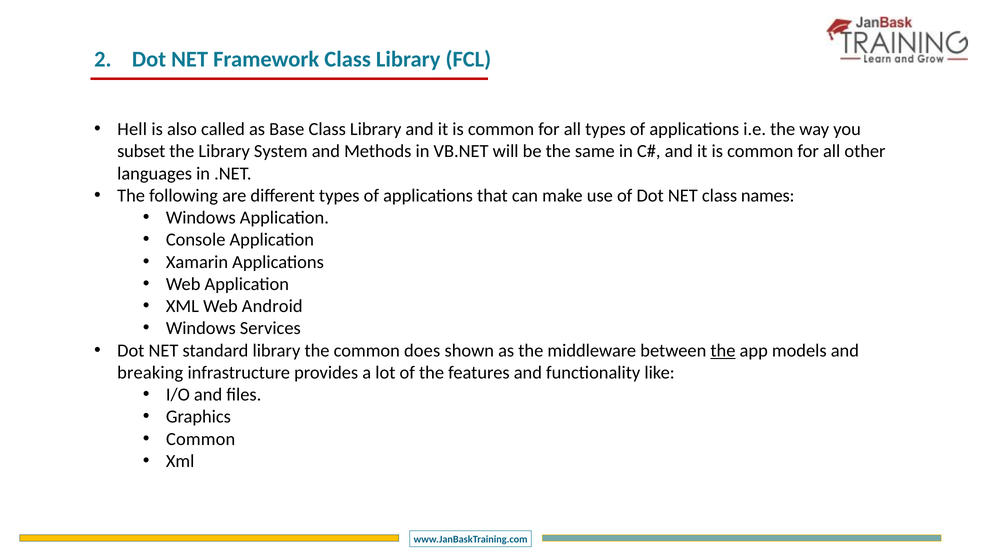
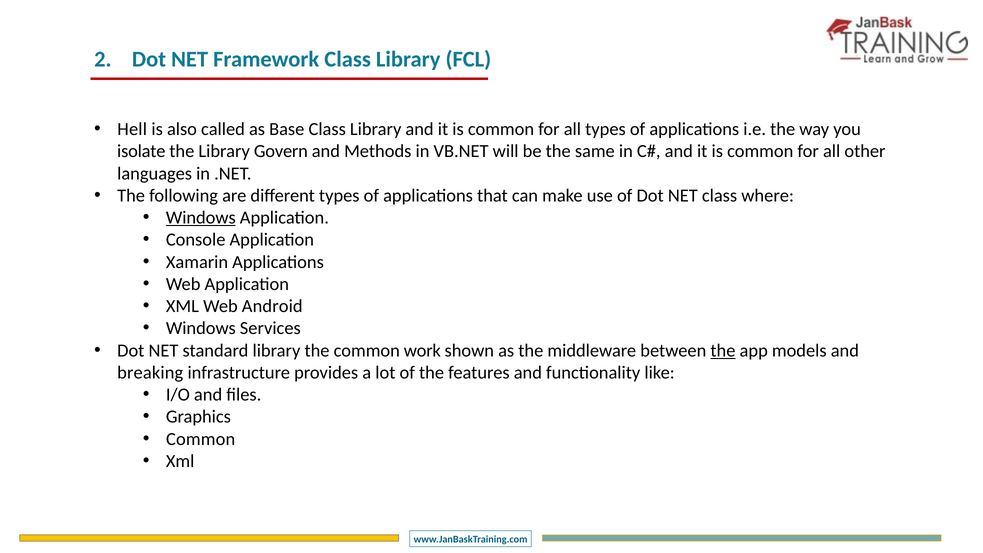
subset: subset -> isolate (141, 151)
System: System -> Govern (281, 151)
names: names -> where (768, 196)
Windows underline: none -> present (201, 218)
does: does -> work (422, 350)
